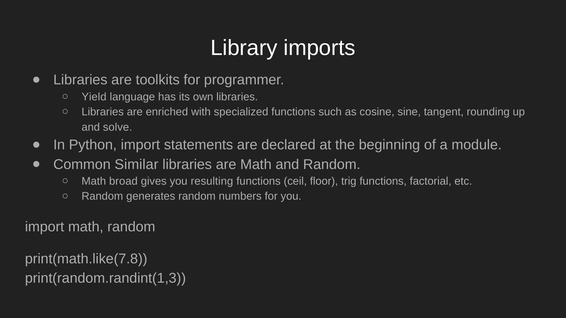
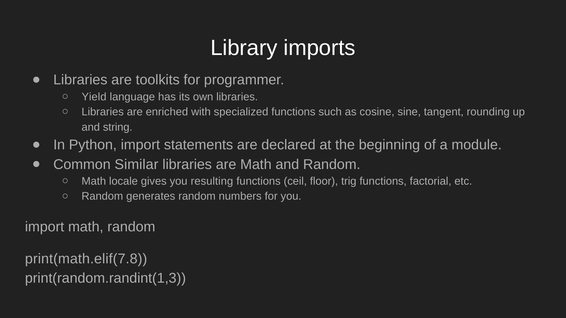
solve: solve -> string (118, 127)
broad: broad -> locale (123, 181)
print(math.like(7.8: print(math.like(7.8 -> print(math.elif(7.8 (86, 259)
